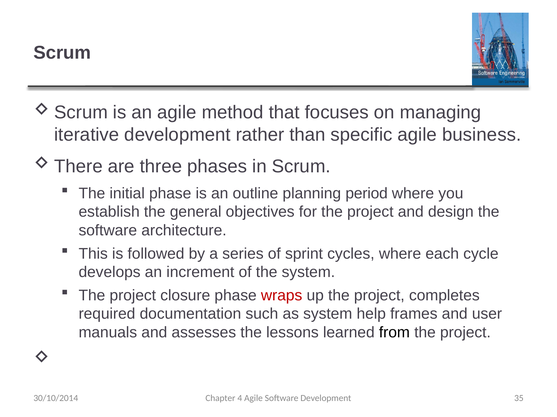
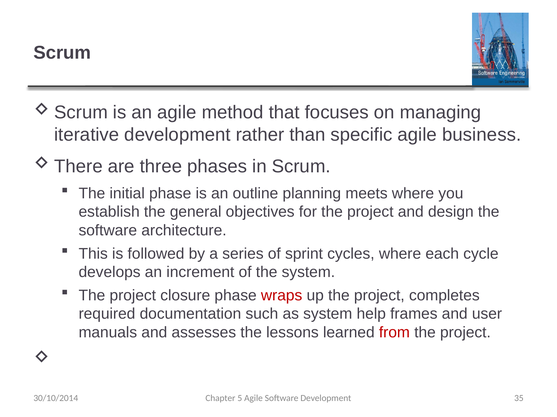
period: period -> meets (367, 194)
from colour: black -> red (394, 333)
4: 4 -> 5 (240, 399)
